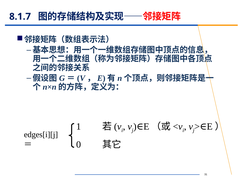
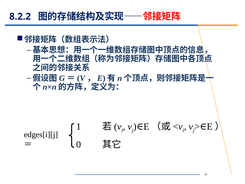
8.1.7: 8.1.7 -> 8.2.2 (20, 17)
